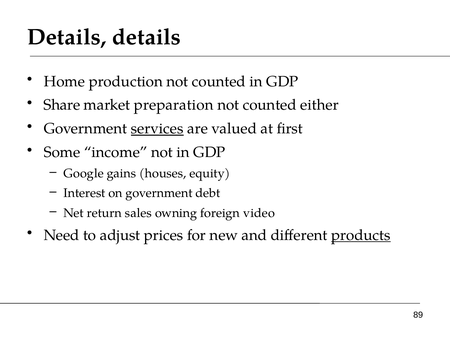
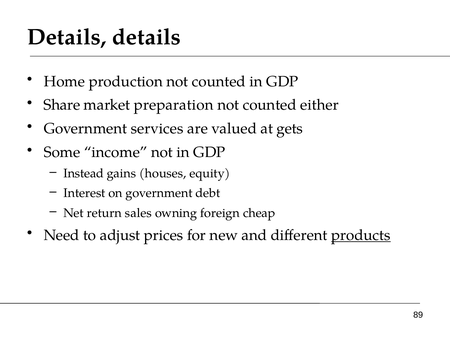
services underline: present -> none (157, 129)
first: first -> gets (290, 129)
Google: Google -> Instead (84, 174)
video: video -> cheap (259, 213)
